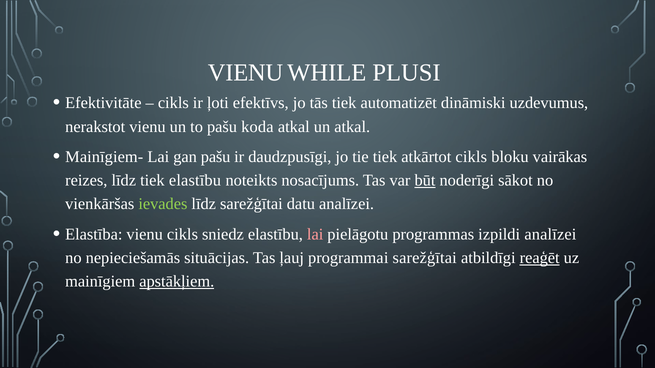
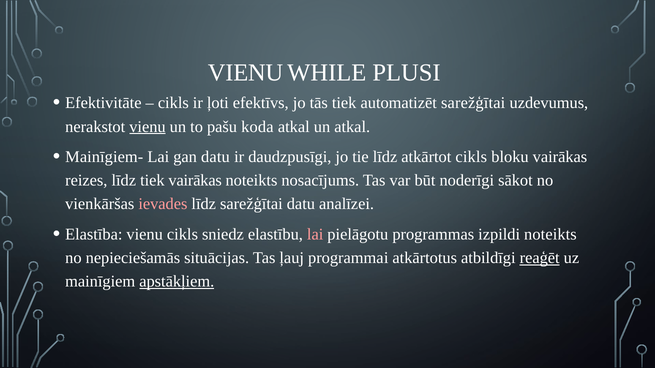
automatizēt dināmiski: dināmiski -> sarežģītai (473, 103)
vienu underline: none -> present (147, 127)
gan pašu: pašu -> datu (215, 157)
tie tiek: tiek -> līdz (385, 157)
tiek elastību: elastību -> vairākas (195, 181)
būt underline: present -> none (425, 181)
ievades colour: light green -> pink (163, 204)
izpildi analīzei: analīzei -> noteikts (550, 235)
programmai sarežģītai: sarežģītai -> atkārtotus (425, 258)
